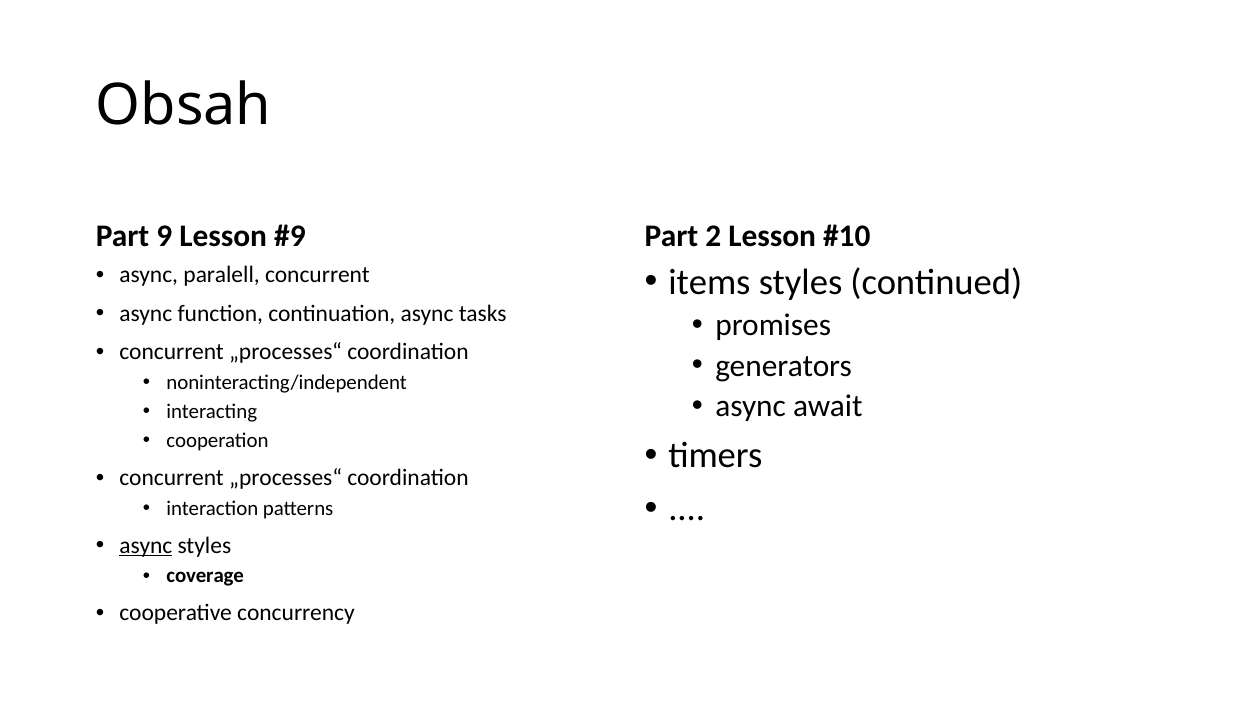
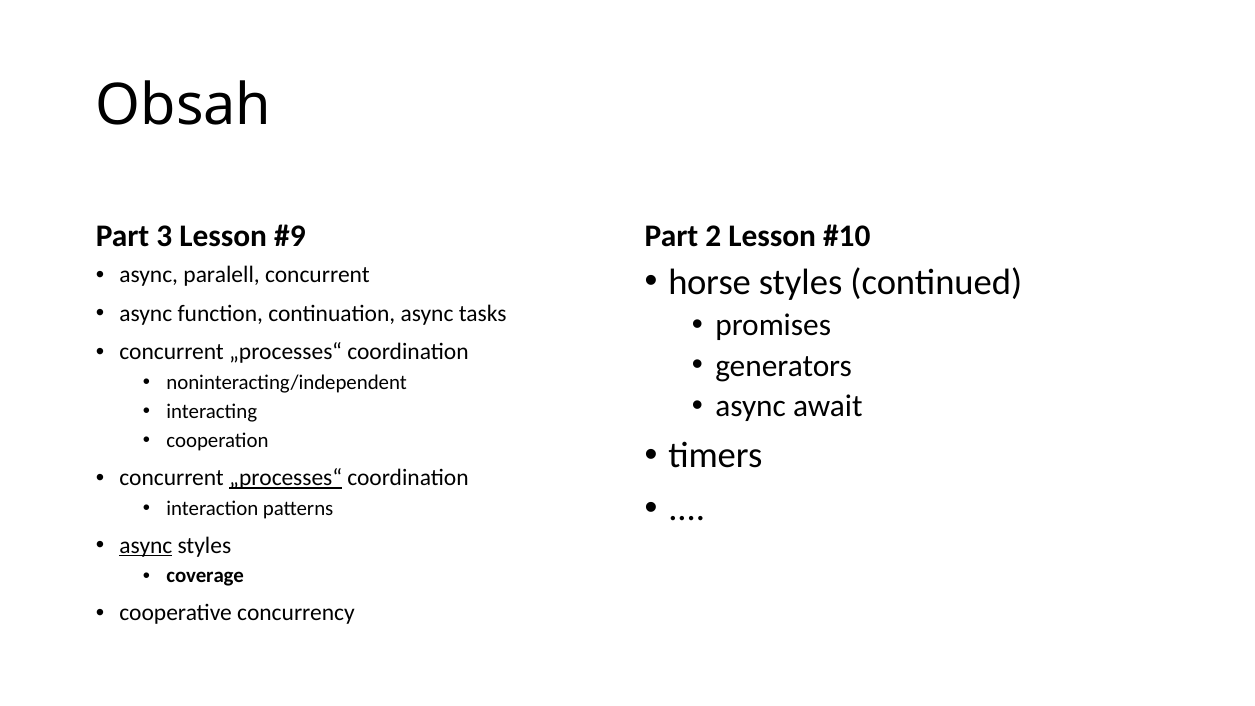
9: 9 -> 3 (164, 236)
items: items -> horse (710, 282)
„processes“ underline: none -> present (286, 478)
